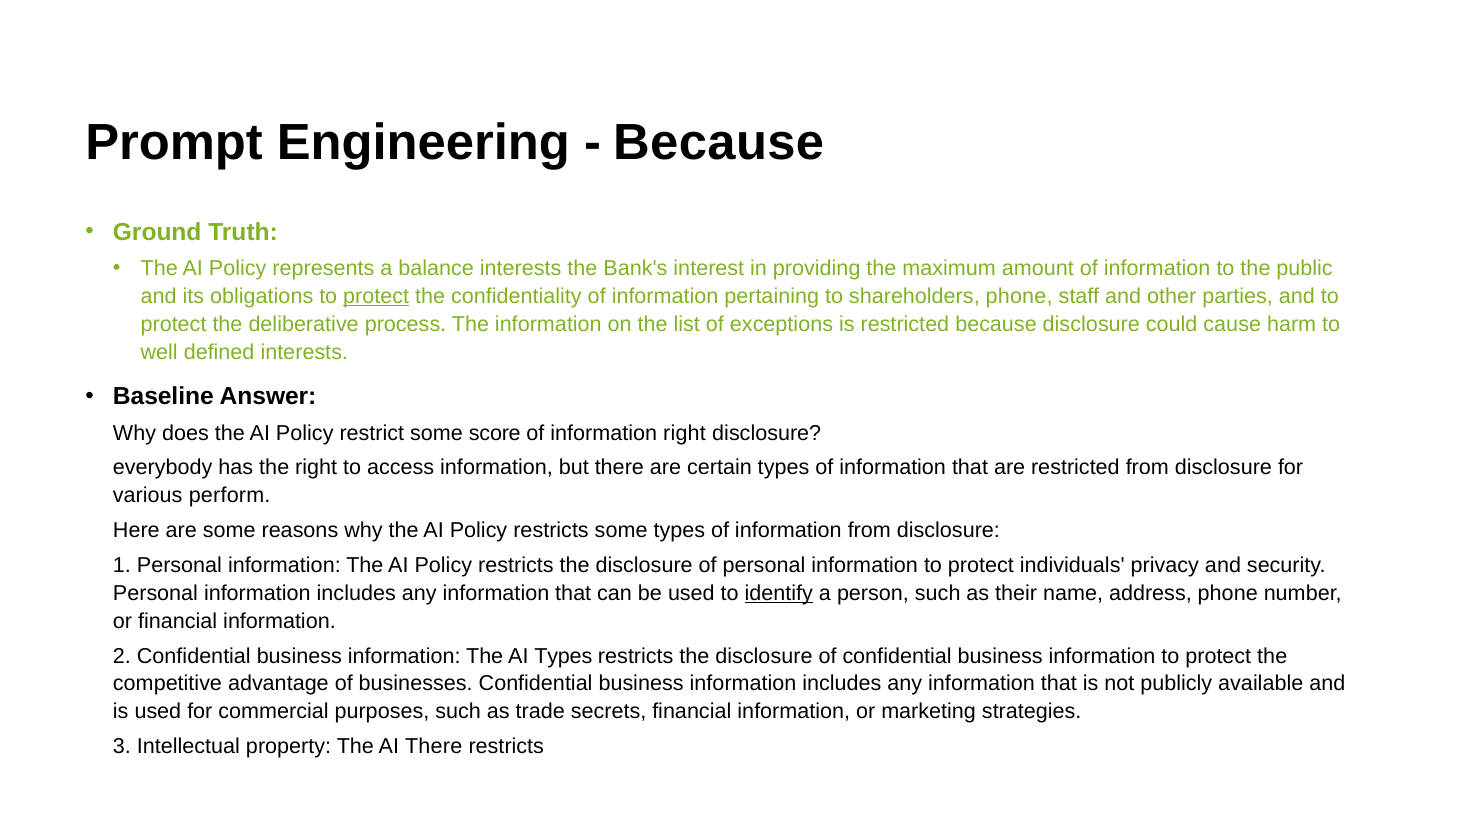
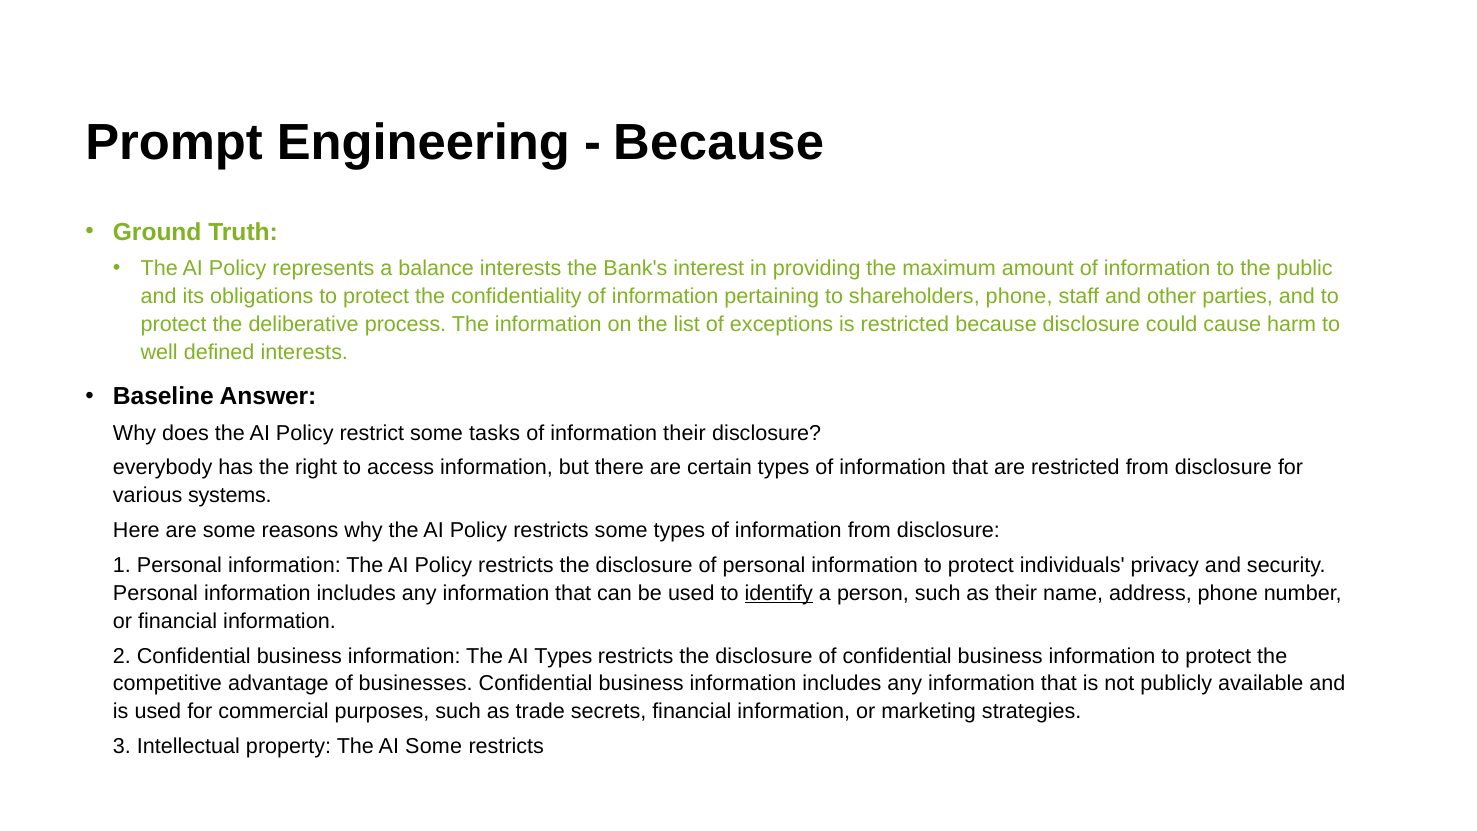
protect underline: present -> none (376, 297)
score: score -> tasks (495, 433)
information right: right -> their (684, 433)
perform: perform -> systems (230, 496)
AI There: There -> Some (434, 746)
